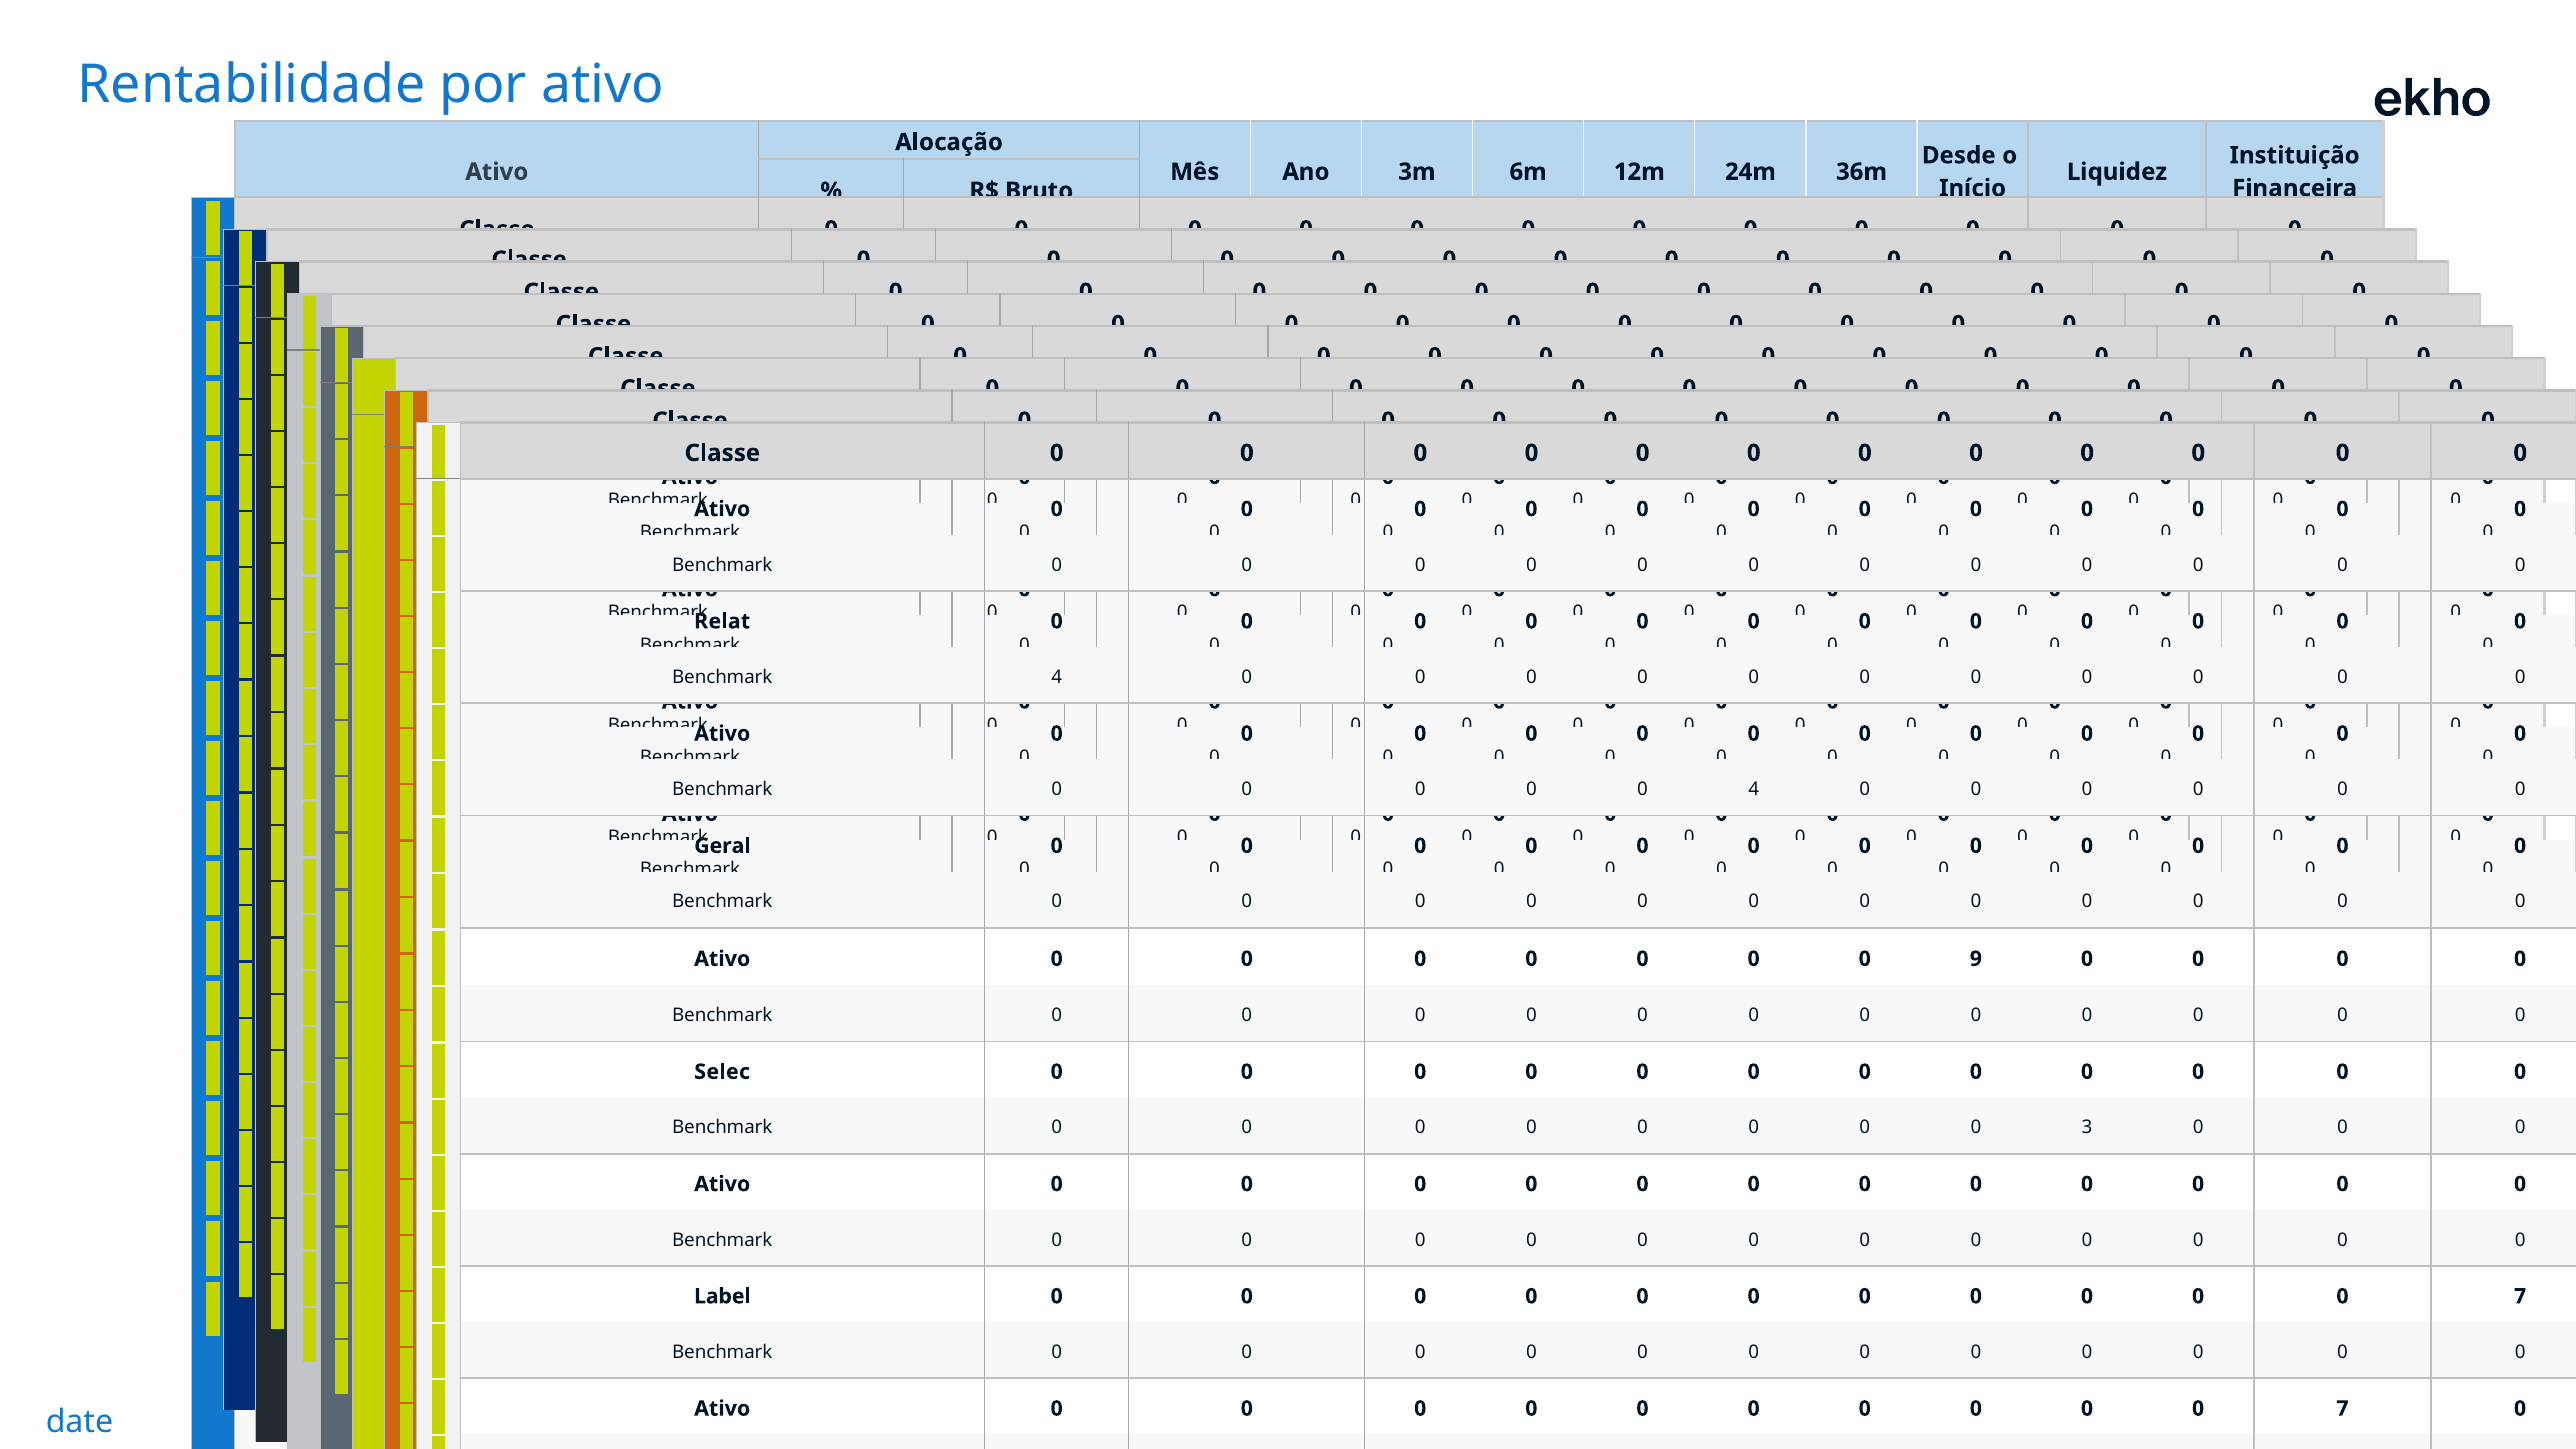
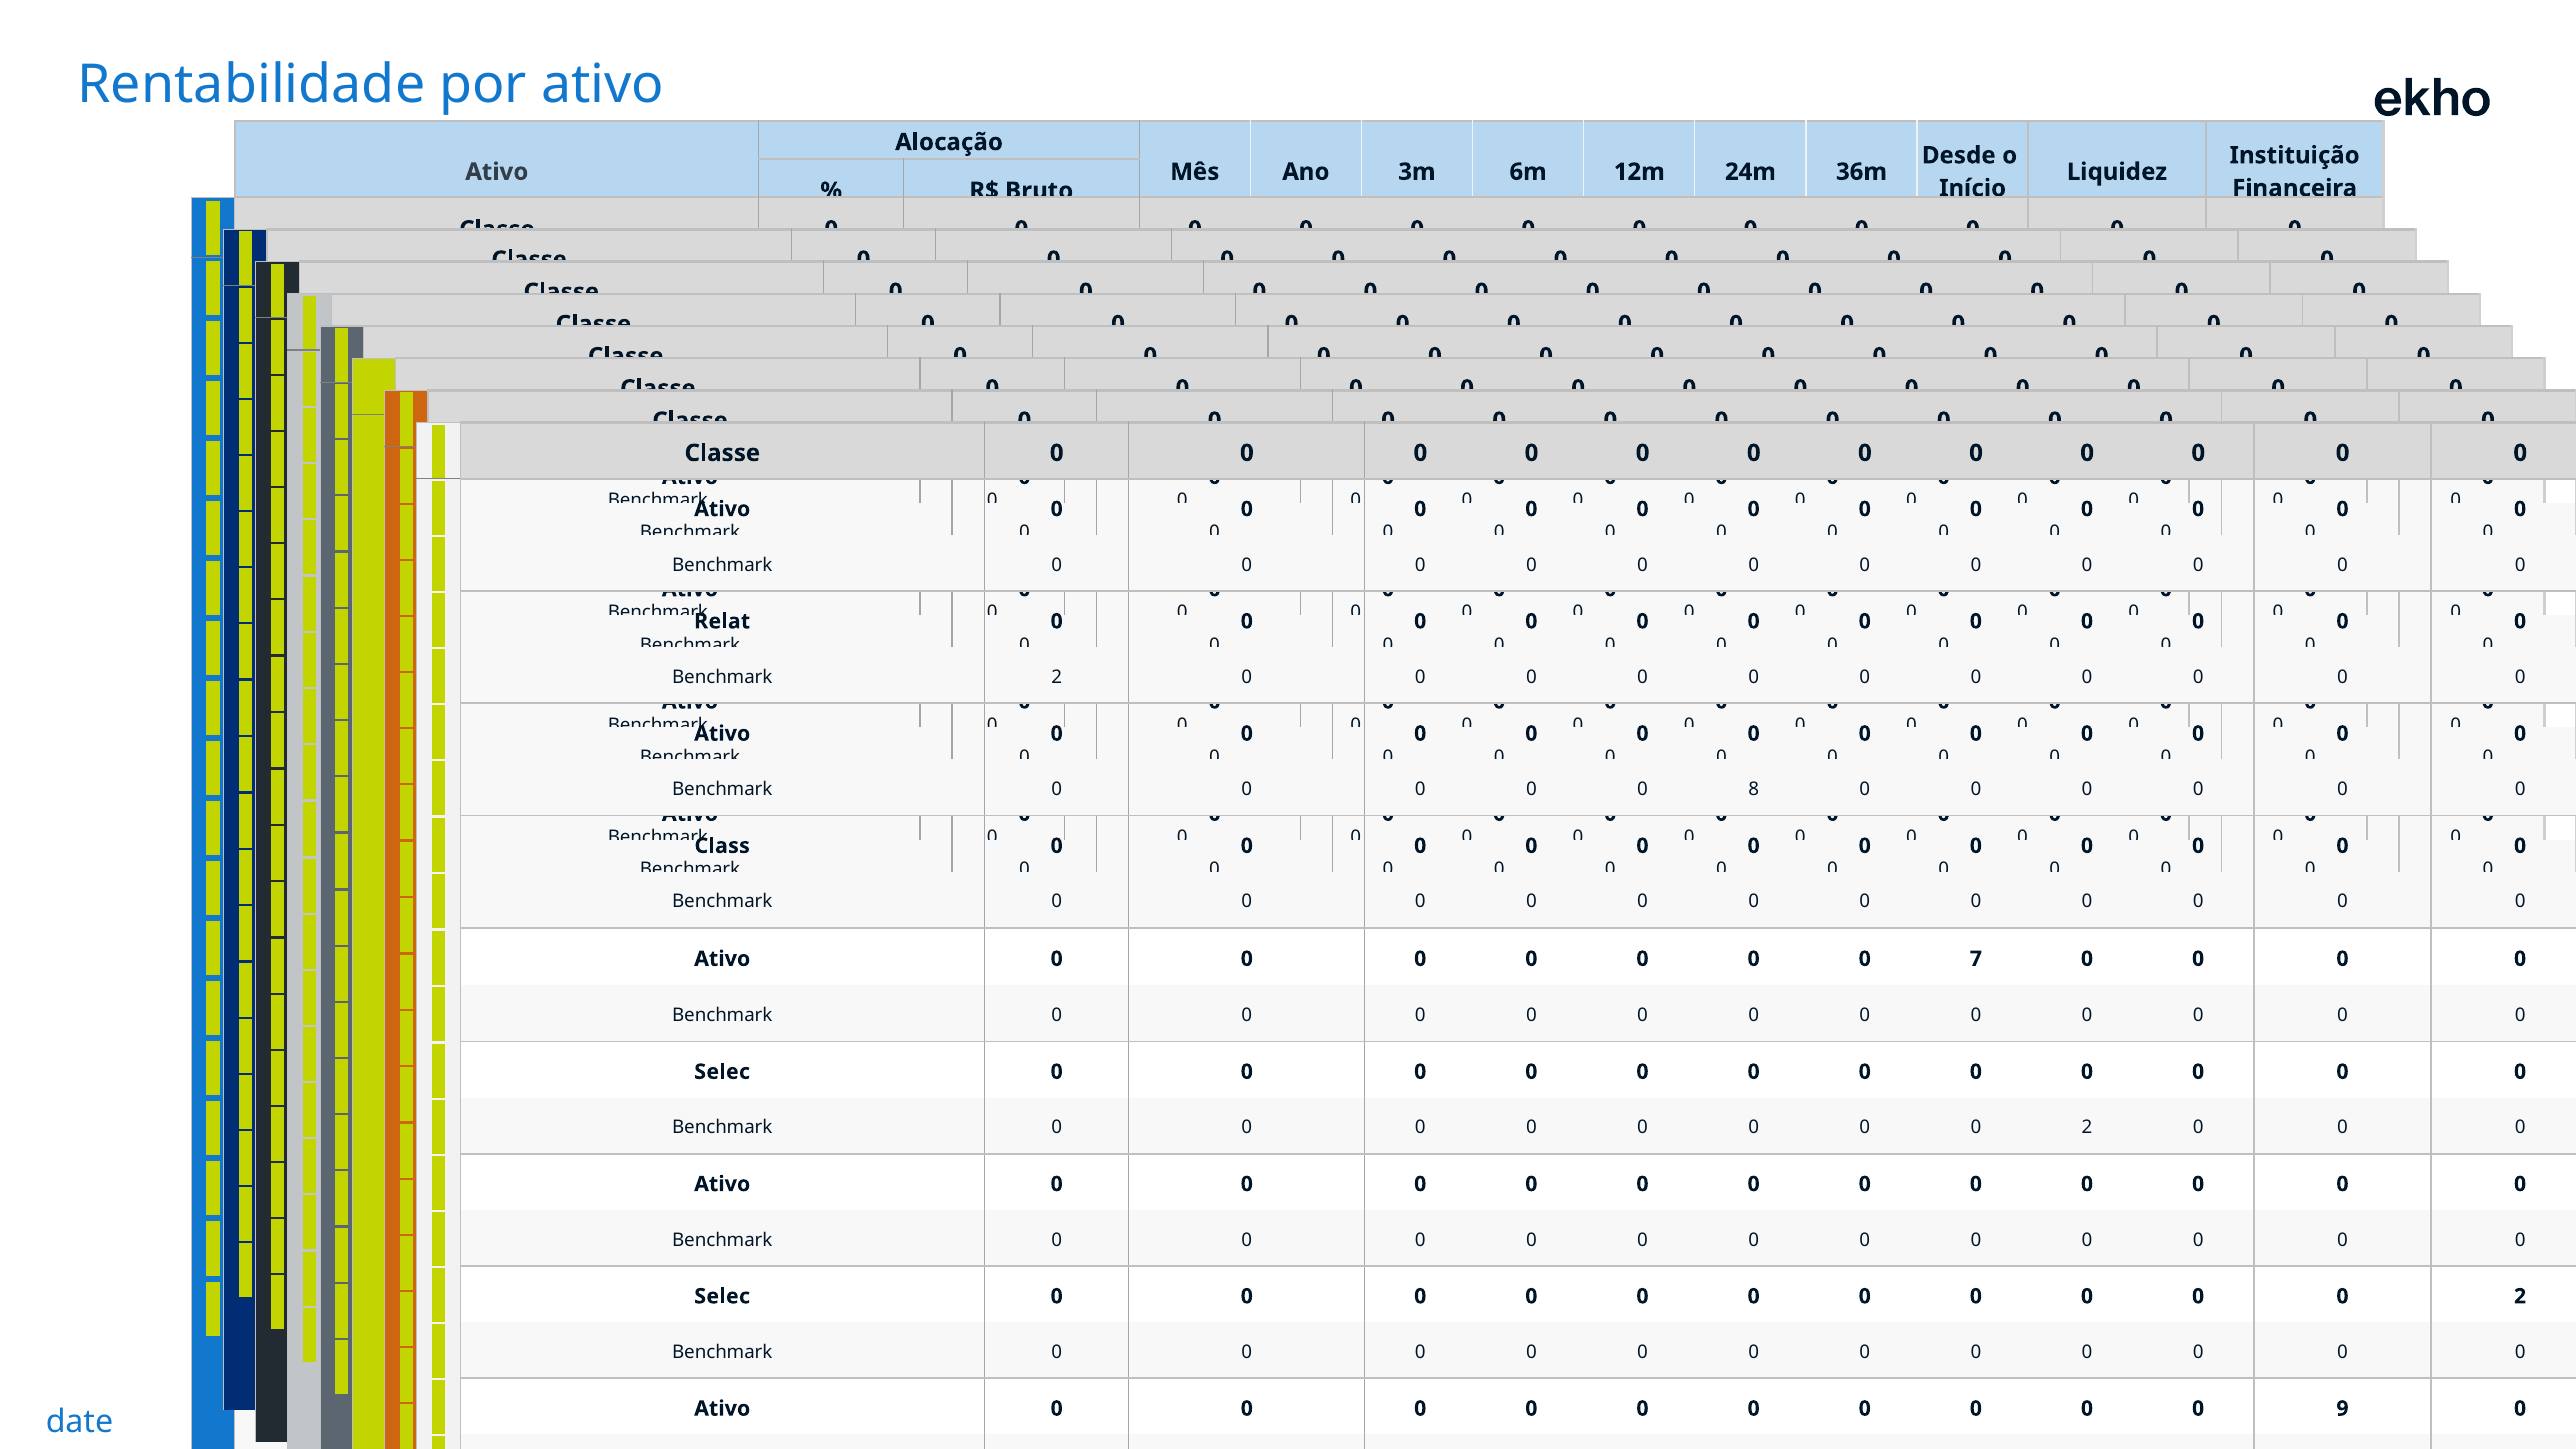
Benchmark 4: 4 -> 2 (1057, 677)
0 4: 4 -> 8 (1754, 789)
Geral: Geral -> Class (722, 846)
9: 9 -> 7 (1976, 959)
3: 3 -> 2 (2087, 1128)
Label: Label -> Selec (722, 1296)
7: 7 -> 2 (2520, 1296)
7: 7 -> 9 (2342, 1409)
